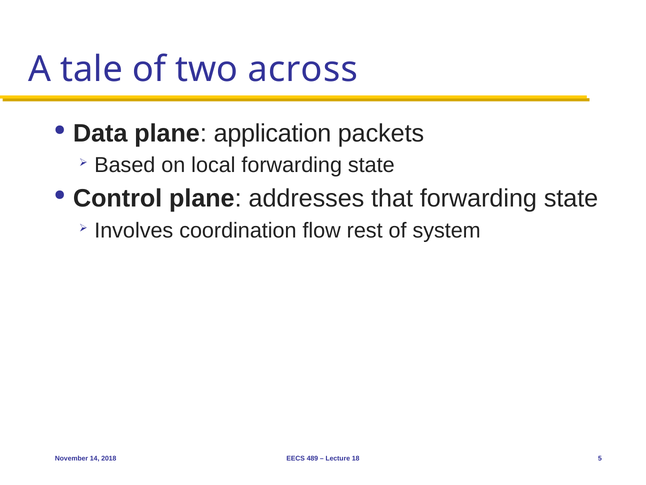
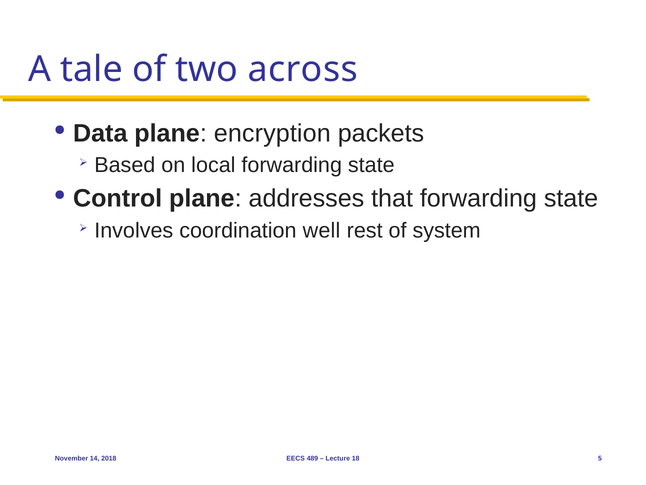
application: application -> encryption (272, 133)
flow: flow -> well (322, 231)
